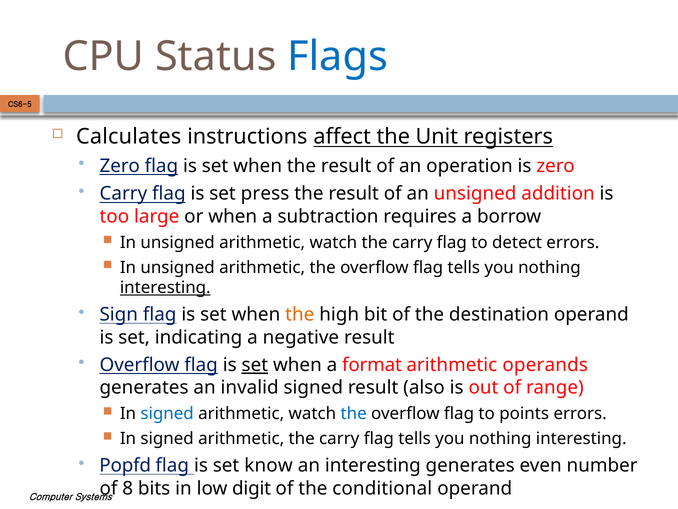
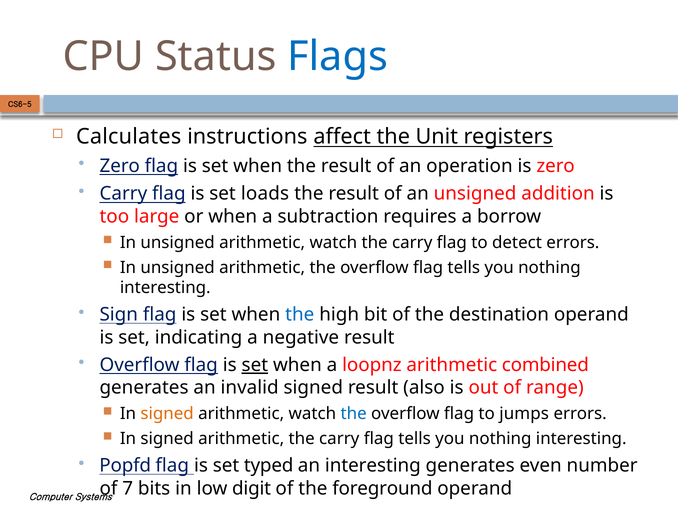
press: press -> loads (265, 194)
interesting underline: present -> none (165, 288)
the colour: orange -> blue (300, 314)
format: format -> loopnz (372, 365)
operands: operands -> combined (545, 365)
signed colour: blue -> orange (167, 413)
points: points -> jumps (524, 413)
know: know -> typed (269, 465)
8: 8 -> 7 (128, 488)
conditional: conditional -> foreground (382, 488)
